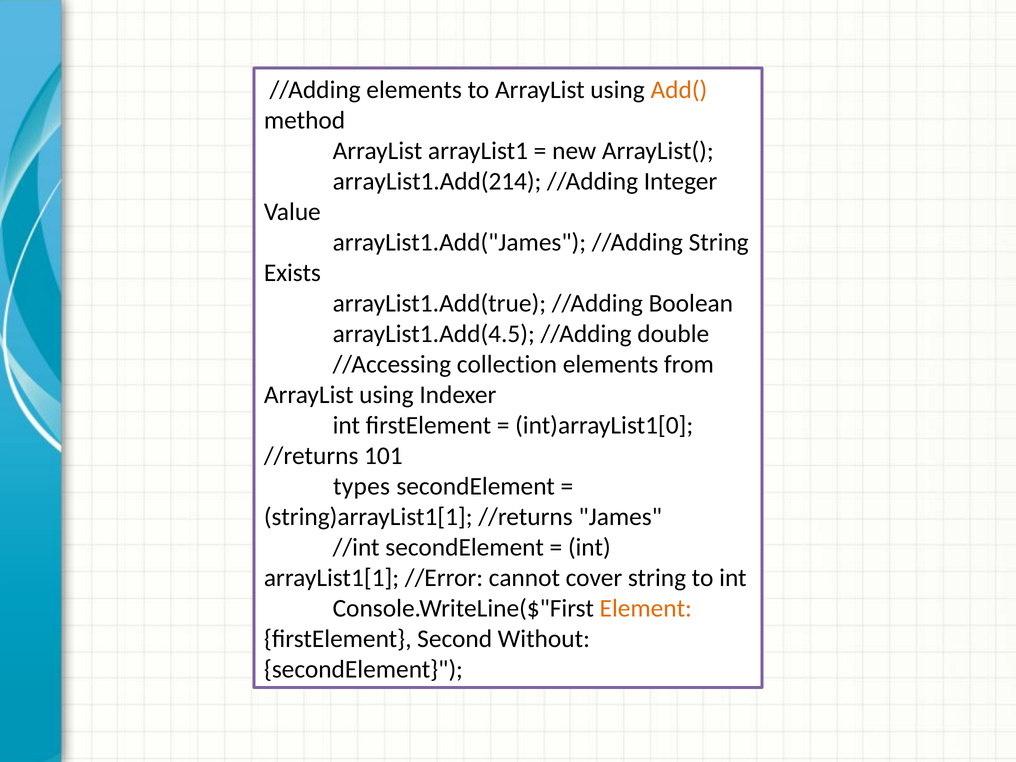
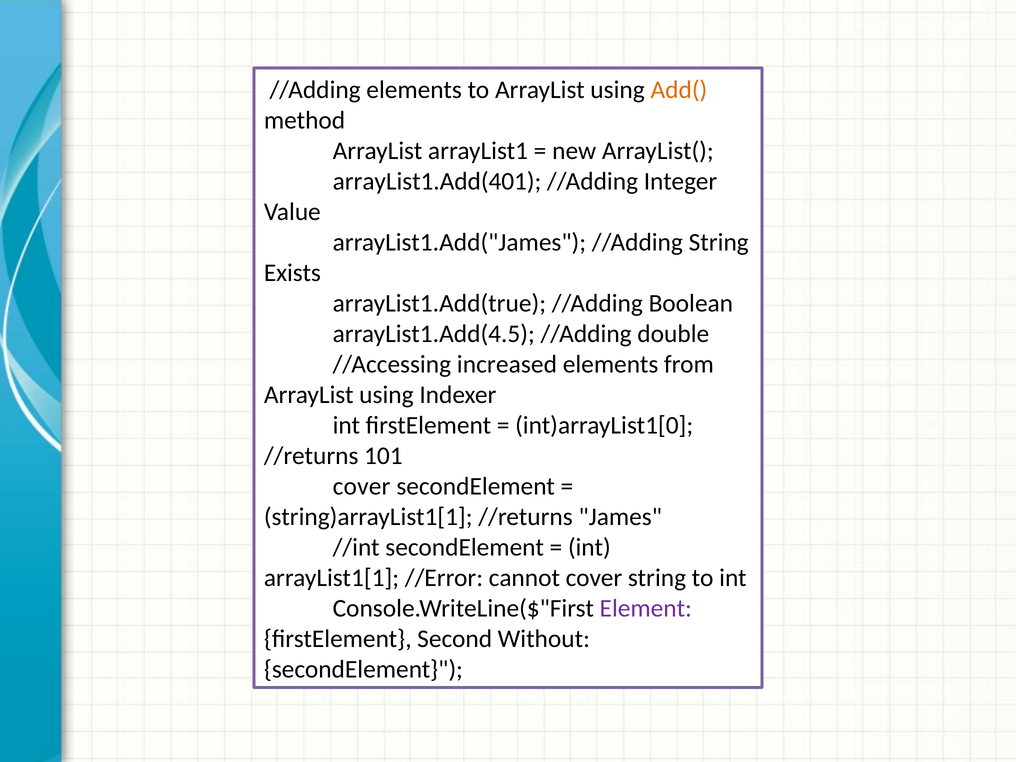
arrayList1.Add(214: arrayList1.Add(214 -> arrayList1.Add(401 (437, 181)
collection: collection -> increased (507, 364)
types: types -> cover (362, 486)
Element colour: orange -> purple (646, 608)
